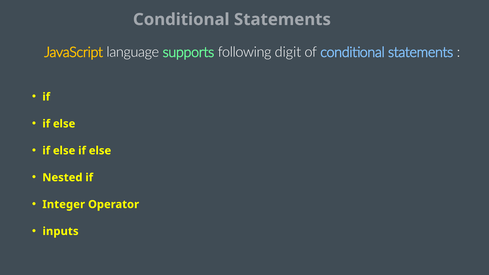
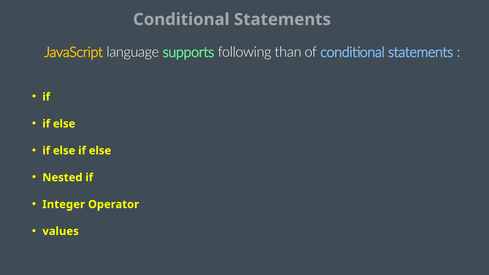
digit: digit -> than (288, 52)
inputs: inputs -> values (61, 231)
